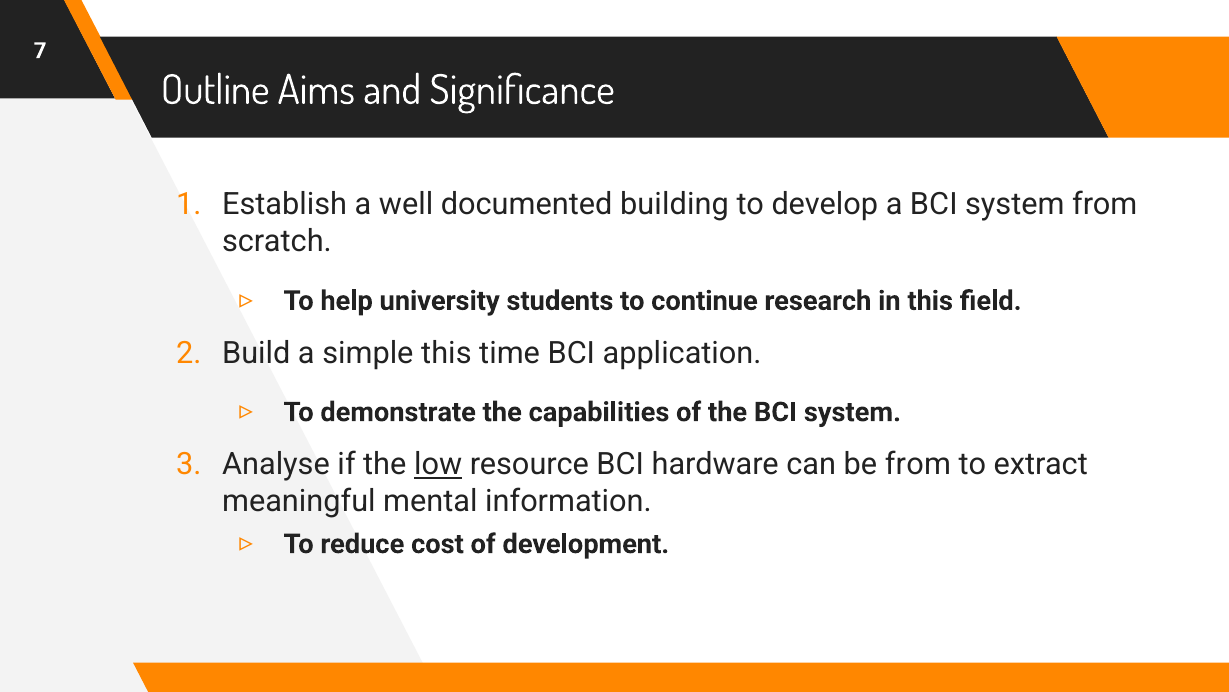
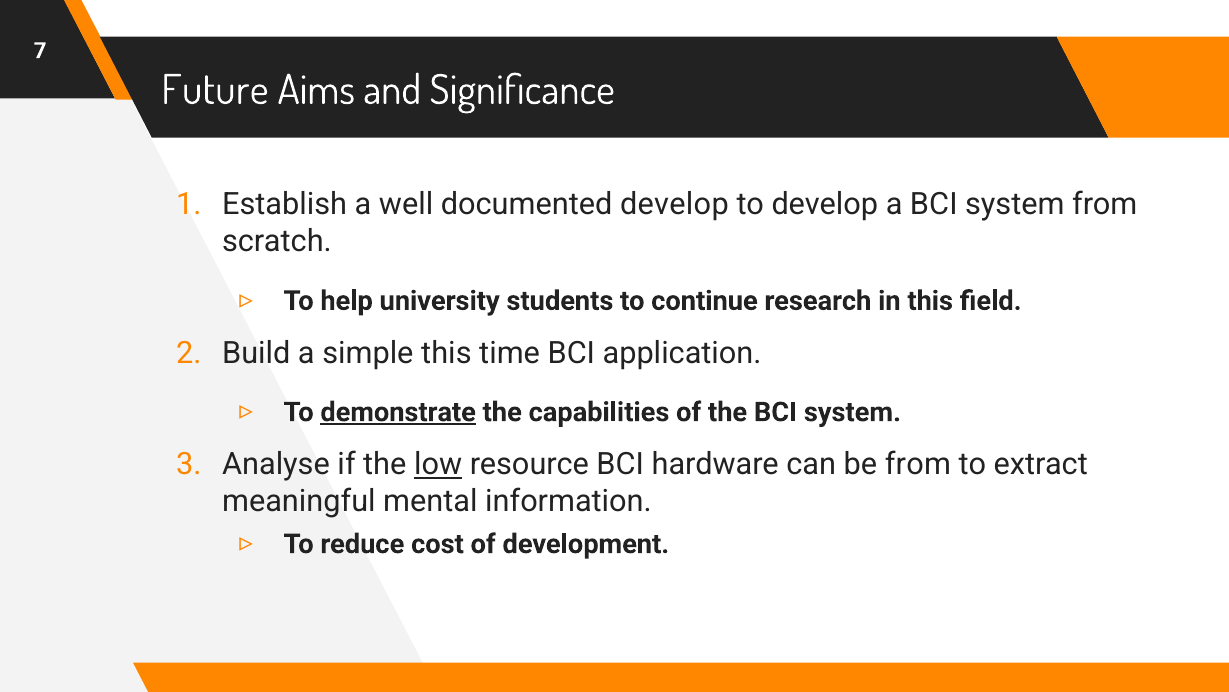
Outline: Outline -> Future (215, 90)
documented building: building -> develop (674, 205)
demonstrate underline: none -> present (398, 412)
